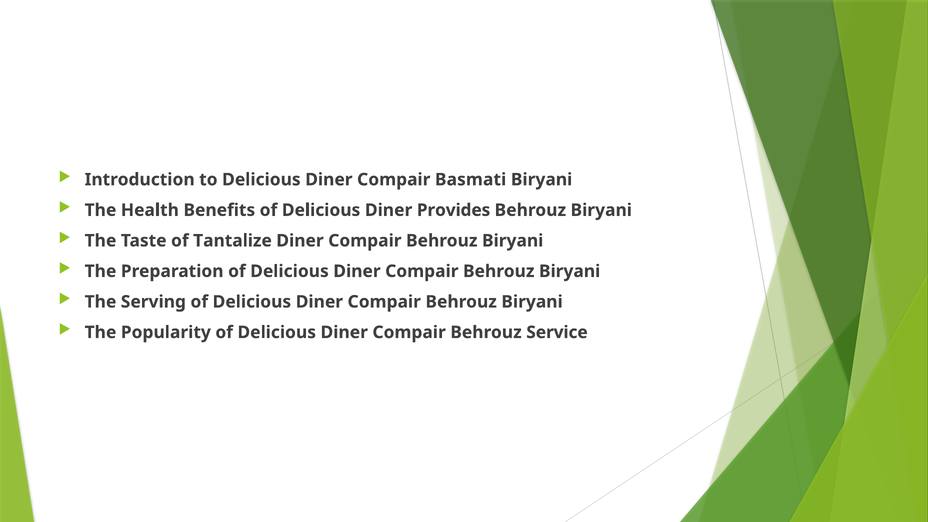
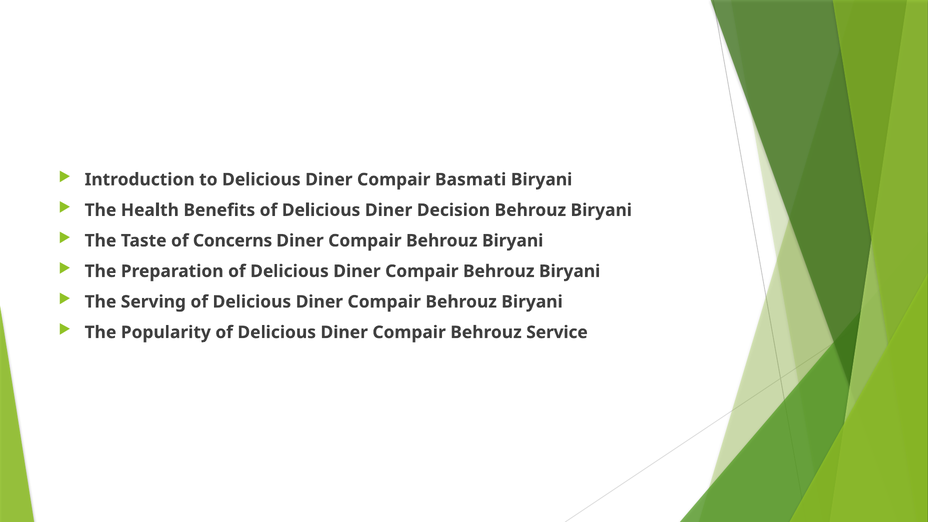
Provides: Provides -> Decision (453, 210)
Tantalize: Tantalize -> Concerns (233, 241)
